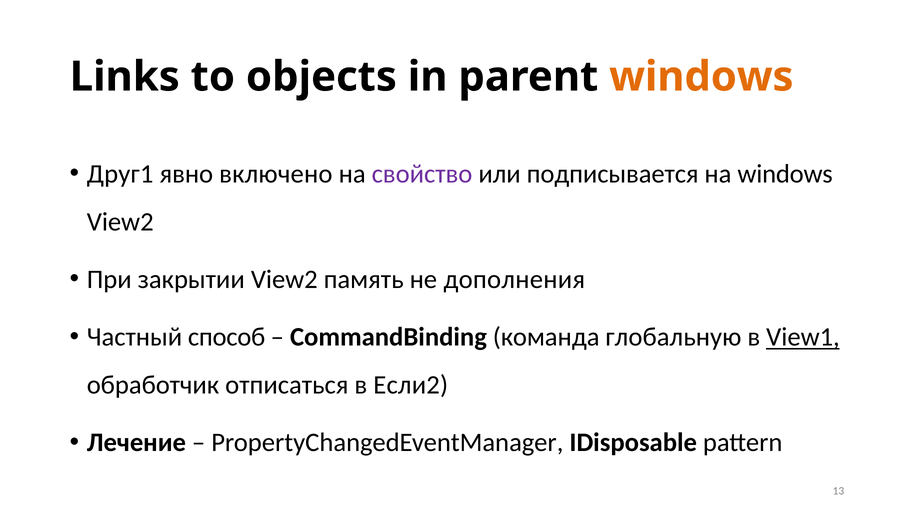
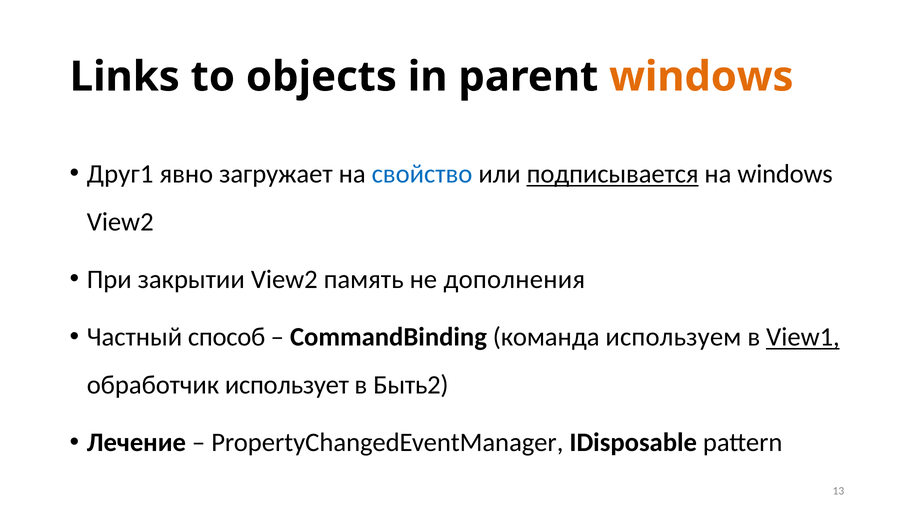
включено: включено -> загружает (276, 174)
свойство colour: purple -> blue (422, 174)
подписывается underline: none -> present (613, 174)
глобальную: глобальную -> используем (673, 337)
отписаться: отписаться -> использует (287, 385)
Если2: Если2 -> Быть2 (411, 385)
